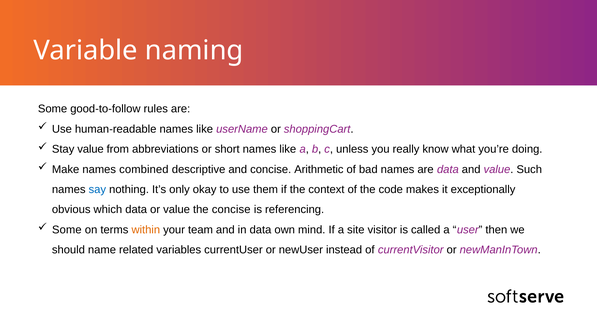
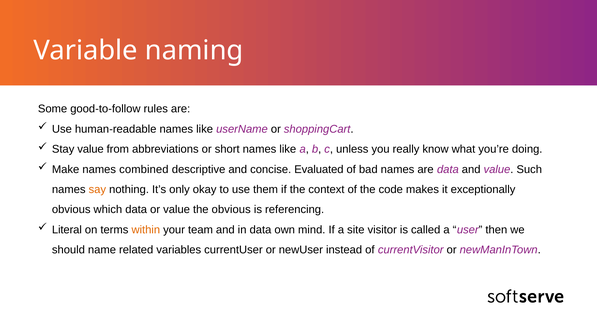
Arithmetic: Arithmetic -> Evaluated (319, 169)
say colour: blue -> orange (97, 189)
the concise: concise -> obvious (231, 210)
Some: Some -> Literal (67, 230)
